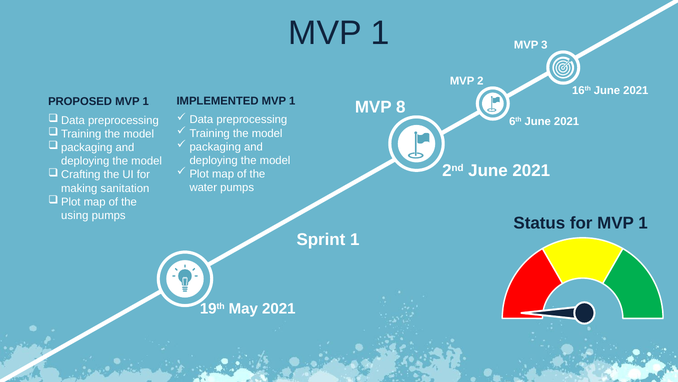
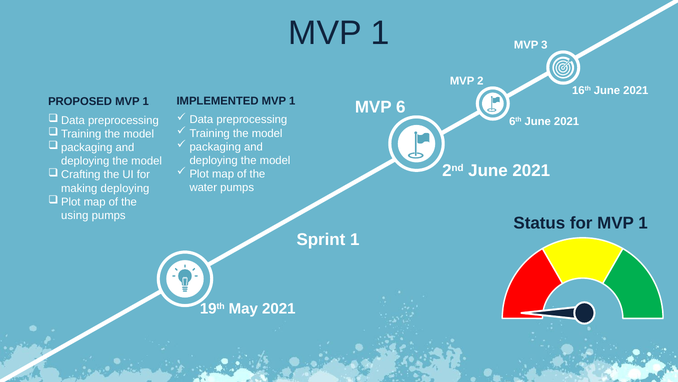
8: 8 -> 6 (401, 107)
making sanitation: sanitation -> deploying (125, 188)
